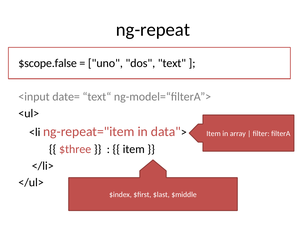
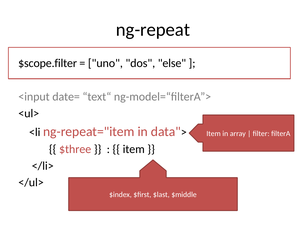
$scope.false: $scope.false -> $scope.filter (48, 63)
text: text -> else (172, 63)
